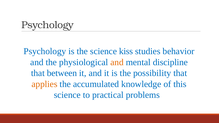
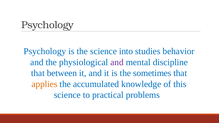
kiss: kiss -> into (126, 51)
and colour: orange -> purple (117, 62)
possibility: possibility -> sometimes (152, 73)
